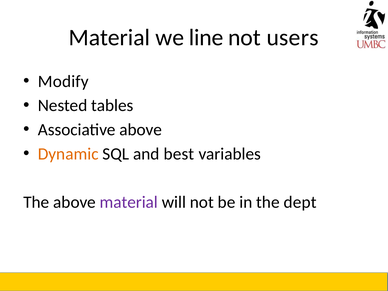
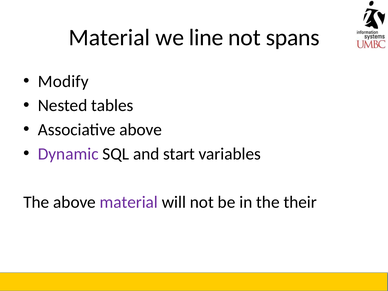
users: users -> spans (293, 38)
Dynamic colour: orange -> purple (68, 154)
best: best -> start (179, 154)
dept: dept -> their (300, 202)
